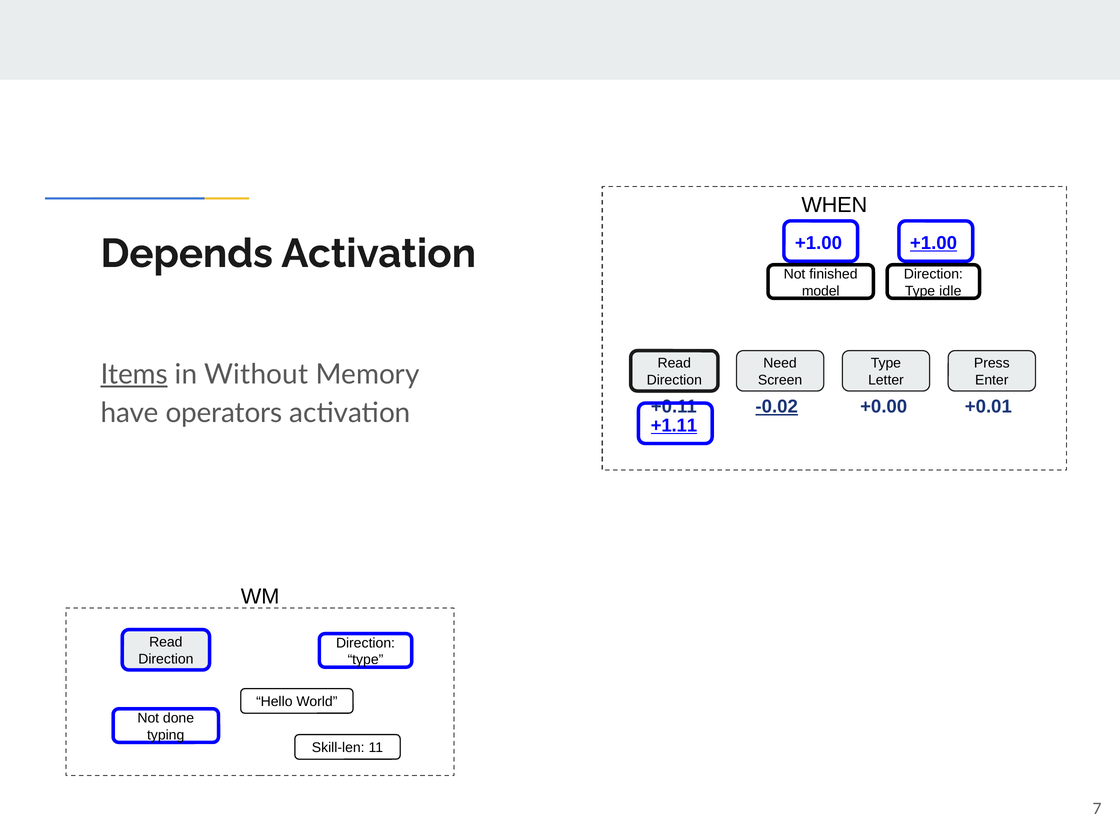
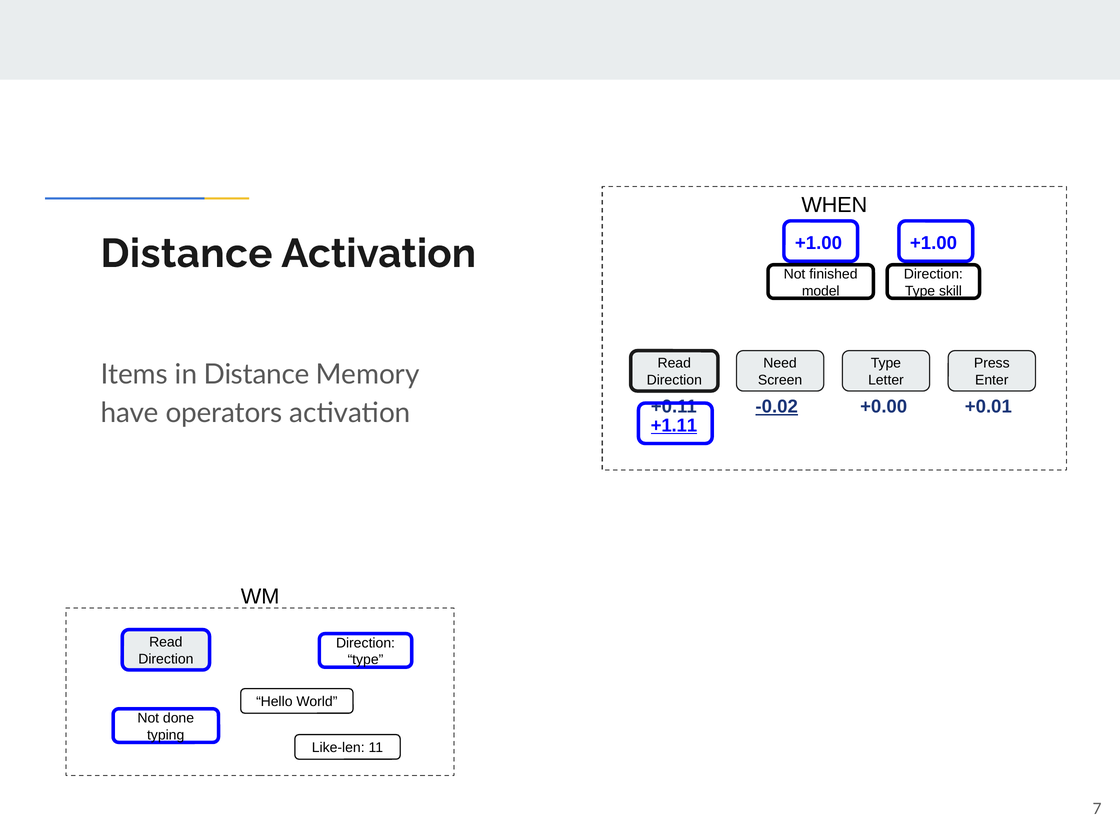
+1.00 underline: present -> none (934, 243)
Depends: Depends -> Distance (186, 254)
idle: idle -> skill (950, 291)
Items underline: present -> none (134, 375)
in Without: Without -> Distance (256, 375)
Skill-len: Skill-len -> Like-len (338, 748)
